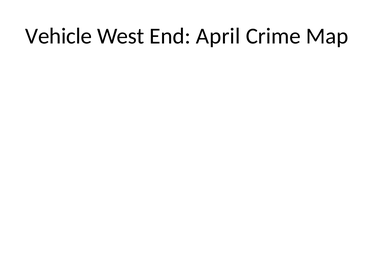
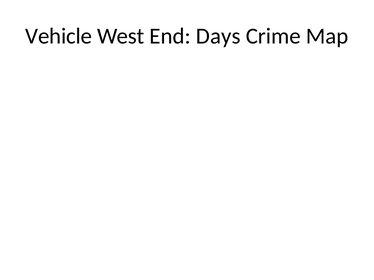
April: April -> Days (218, 36)
